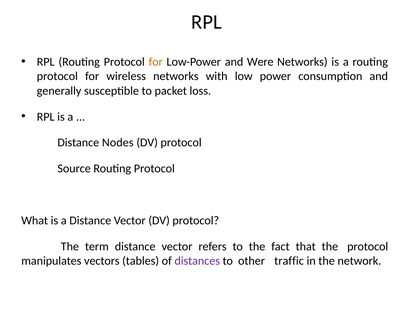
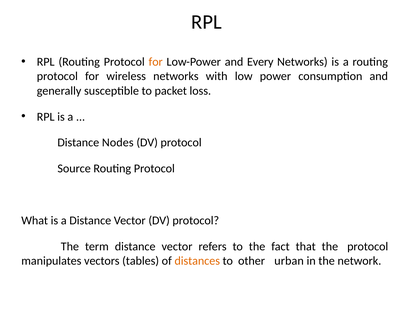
Were: Were -> Every (260, 62)
distances colour: purple -> orange (197, 261)
traffic: traffic -> urban (289, 261)
